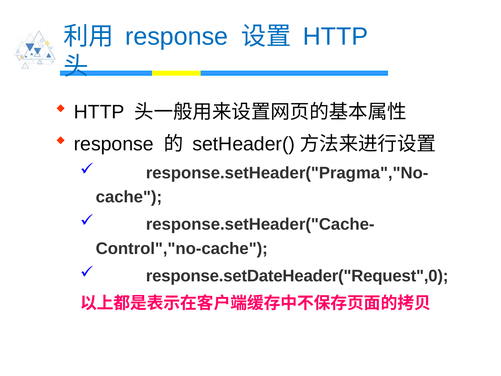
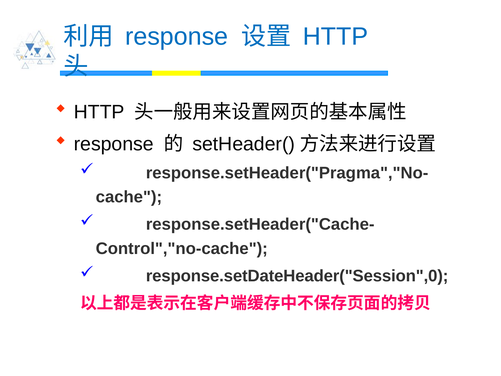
response.setDateHeader("Request",0: response.setDateHeader("Request",0 -> response.setDateHeader("Session",0 (297, 276)
